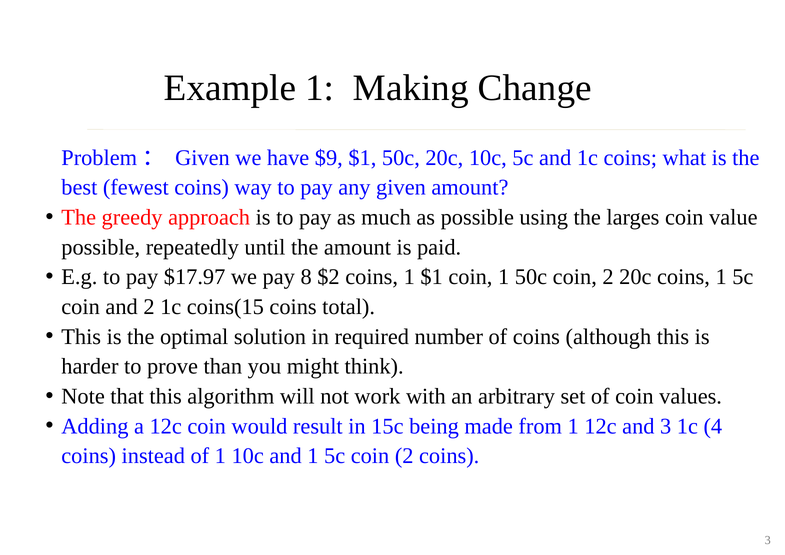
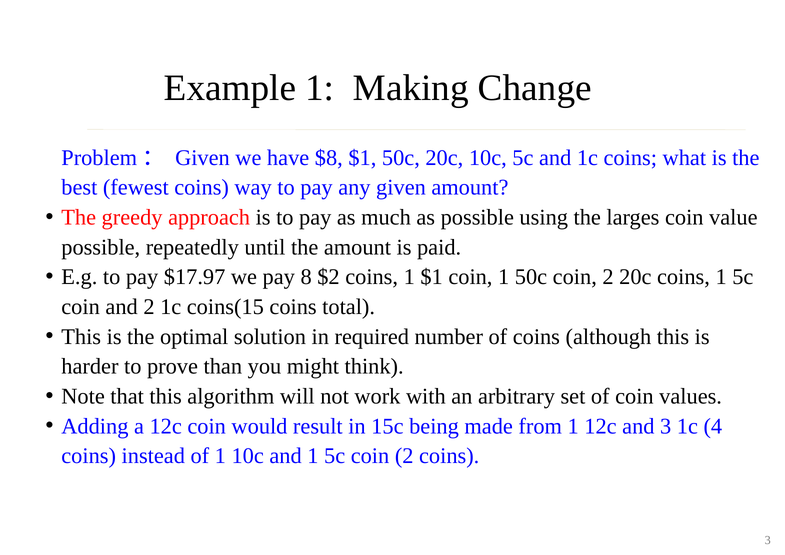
$9: $9 -> $8 (329, 158)
